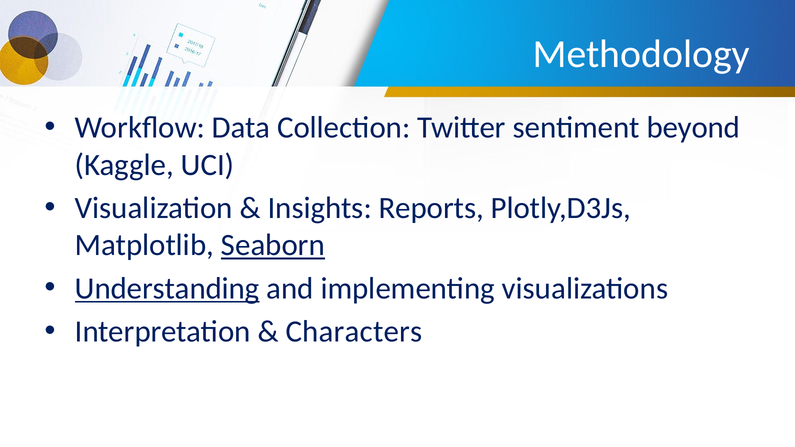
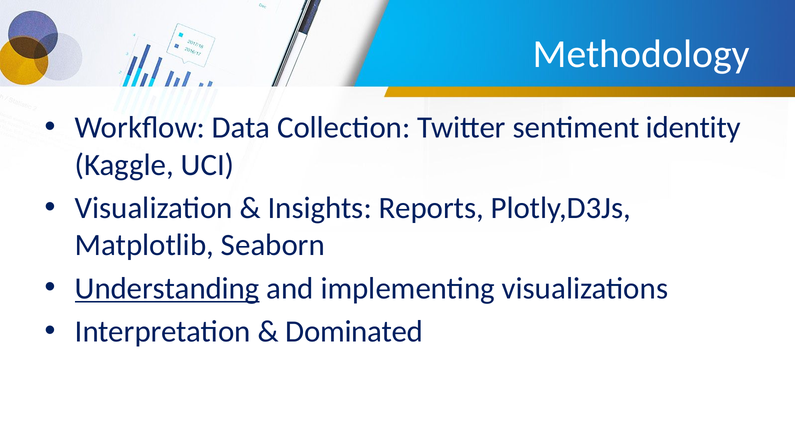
beyond: beyond -> identity (693, 128)
Seaborn underline: present -> none (273, 245)
Characters: Characters -> Dominated (354, 332)
